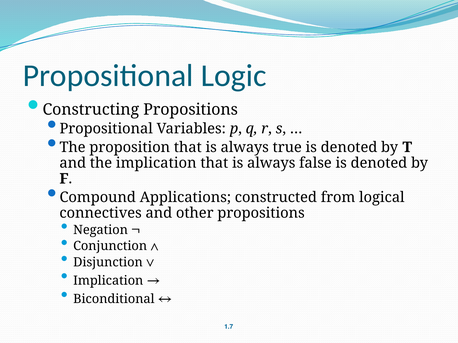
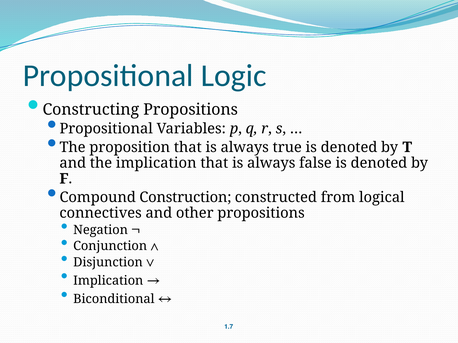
Applications: Applications -> Construction (185, 198)
